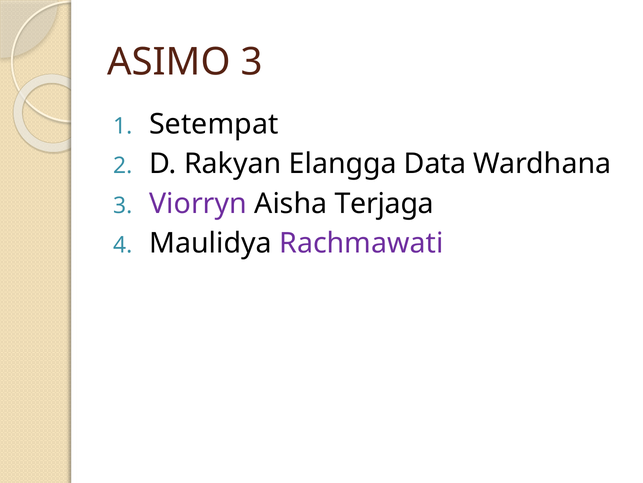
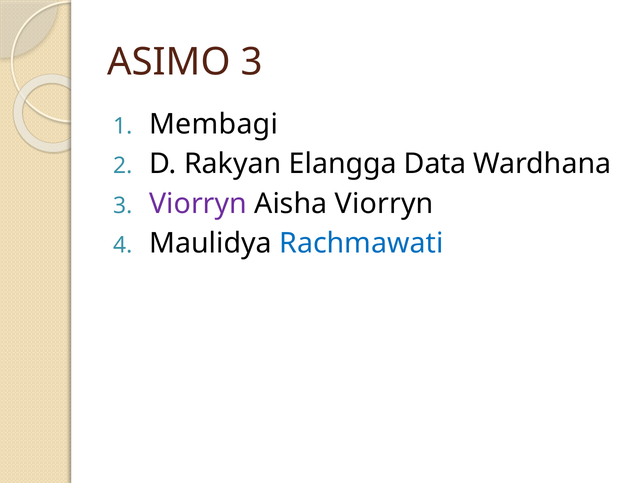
Setempat: Setempat -> Membagi (214, 124)
Aisha Terjaga: Terjaga -> Viorryn (384, 203)
Rachmawati colour: purple -> blue (361, 243)
